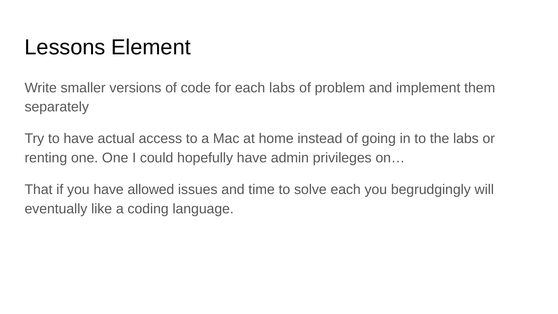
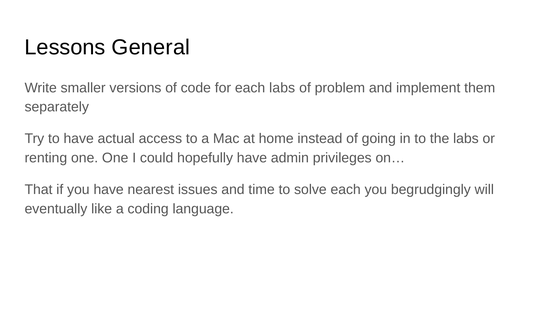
Element: Element -> General (151, 47)
allowed: allowed -> nearest (151, 190)
